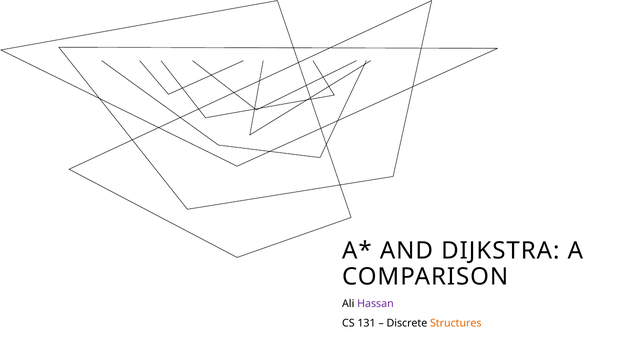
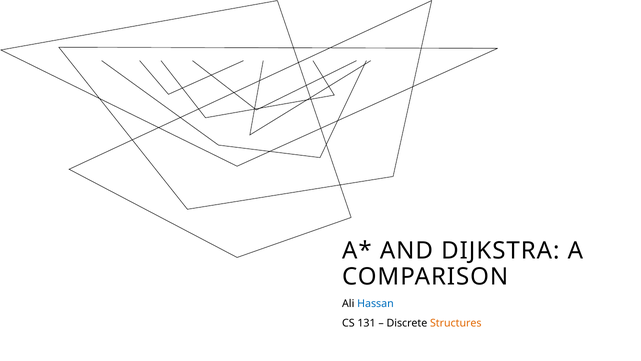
Hassan colour: purple -> blue (375, 303)
